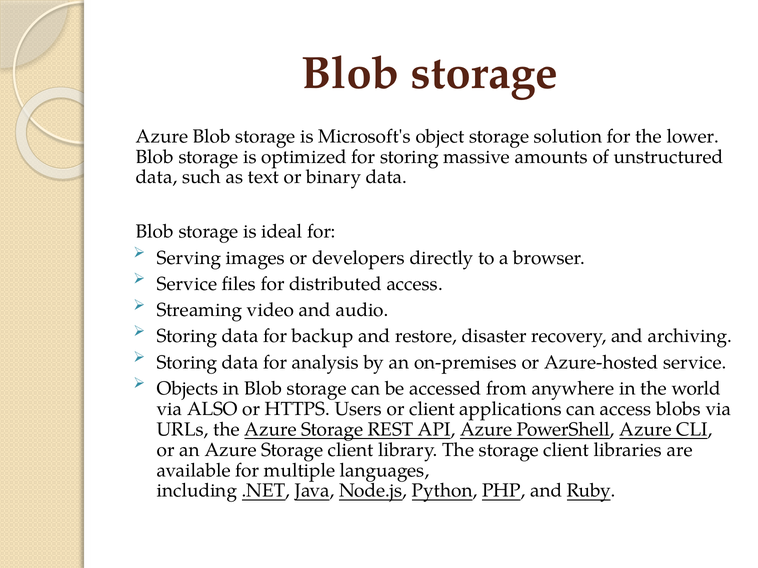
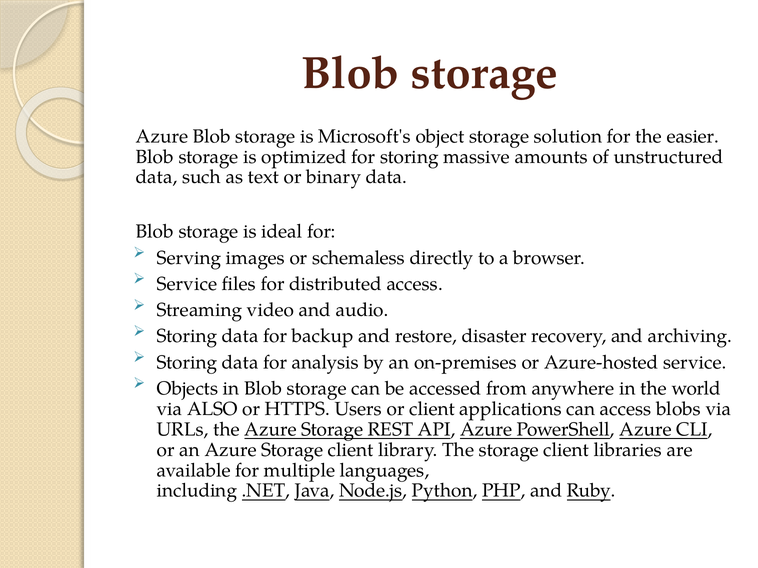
lower: lower -> easier (693, 136)
developers: developers -> schemaless (359, 258)
